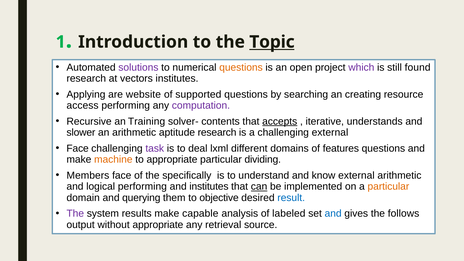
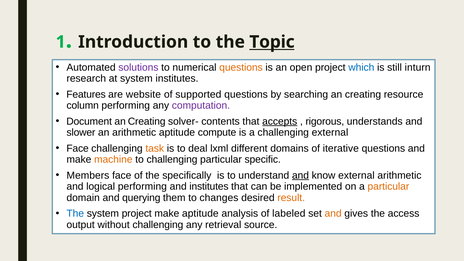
which colour: purple -> blue (361, 67)
found: found -> inturn (418, 67)
at vectors: vectors -> system (136, 79)
Applying: Applying -> Features (86, 94)
access: access -> column (83, 106)
Recursive: Recursive -> Document (89, 121)
Training: Training -> Creating (147, 121)
iterative: iterative -> rigorous (325, 121)
aptitude research: research -> compute (217, 133)
task colour: purple -> orange (155, 148)
features: features -> iterative (341, 148)
to appropriate: appropriate -> challenging (172, 160)
dividing: dividing -> speciﬁc (263, 160)
and underline: none -> present (300, 175)
can underline: present -> none (259, 187)
objective: objective -> changes (219, 198)
result colour: blue -> orange (291, 198)
The colour: purple -> blue (75, 214)
system results: results -> project (137, 214)
make capable: capable -> aptitude (200, 214)
and colour: blue -> orange (333, 214)
follows: follows -> access (404, 214)
without appropriate: appropriate -> challenging (158, 225)
